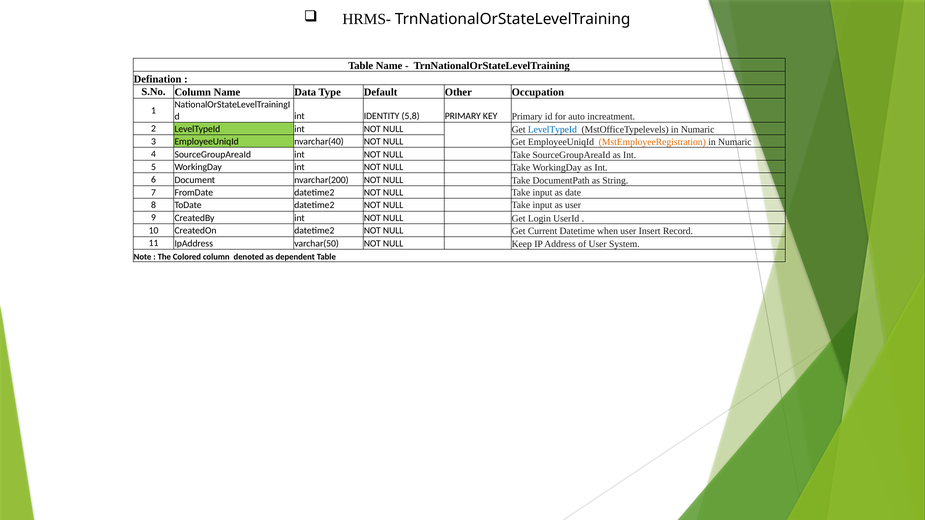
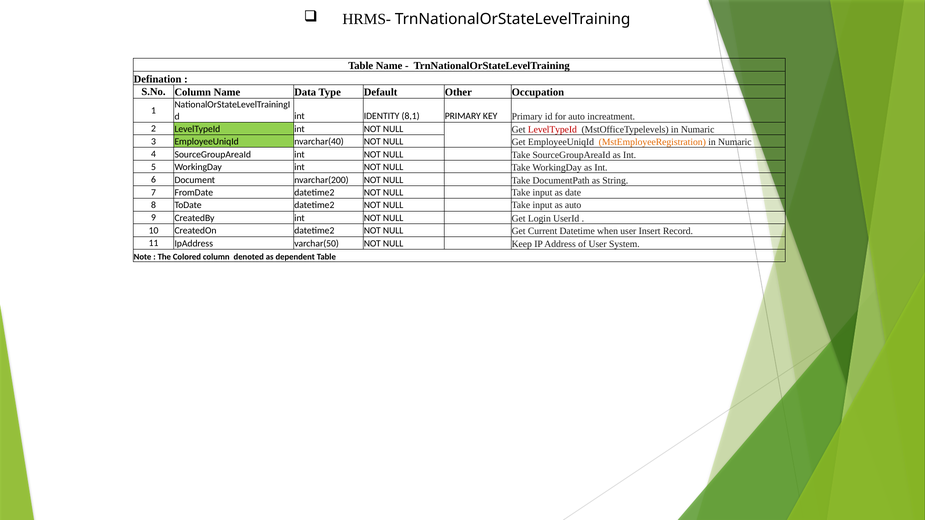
5,8: 5,8 -> 8,1 (411, 116)
LevelTypeId colour: blue -> red (552, 130)
as user: user -> auto (573, 205)
